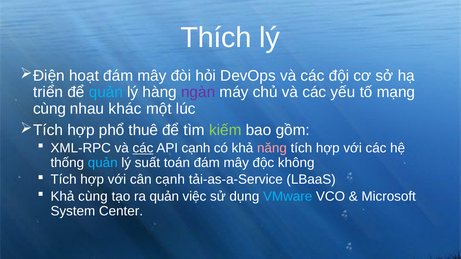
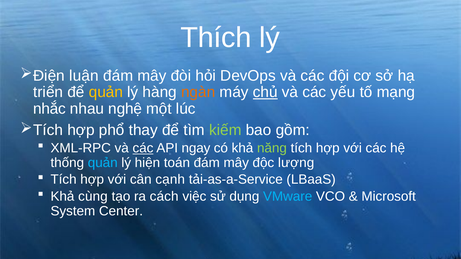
hoạt: hoạt -> luận (84, 76)
quản colour: light blue -> yellow (106, 92)
ngàn colour: purple -> orange (198, 92)
chủ underline: none -> present (265, 92)
cùng: cùng -> nhắc (50, 109)
khác: khác -> nghệ (125, 109)
thuê: thuê -> thay (143, 130)
API cạnh: cạnh -> ngay (196, 148)
năng colour: pink -> light green (272, 148)
suất: suất -> hiện (147, 163)
không: không -> lượng (296, 163)
ra quản: quản -> cách (164, 197)
